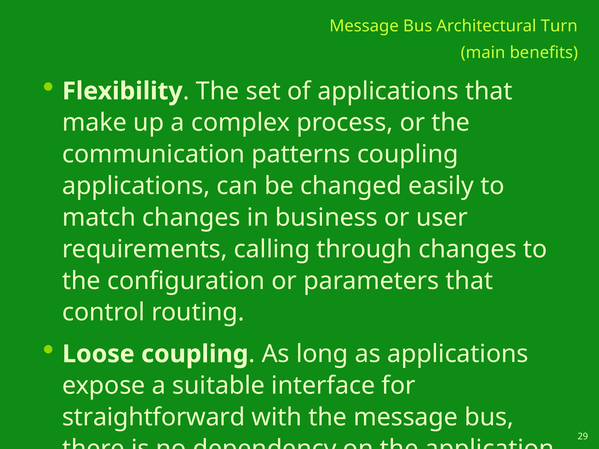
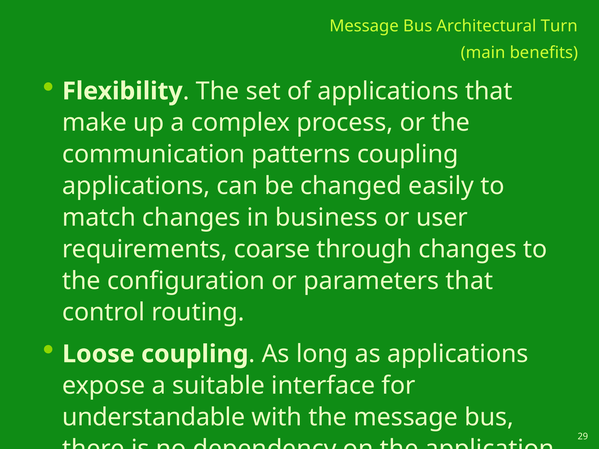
calling: calling -> coarse (272, 249)
straightforward: straightforward -> understandable (154, 417)
